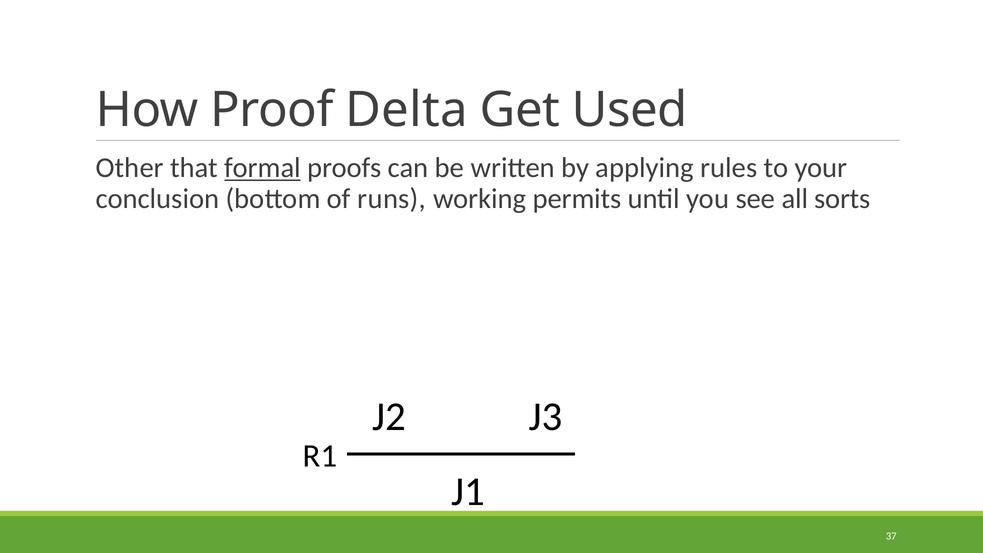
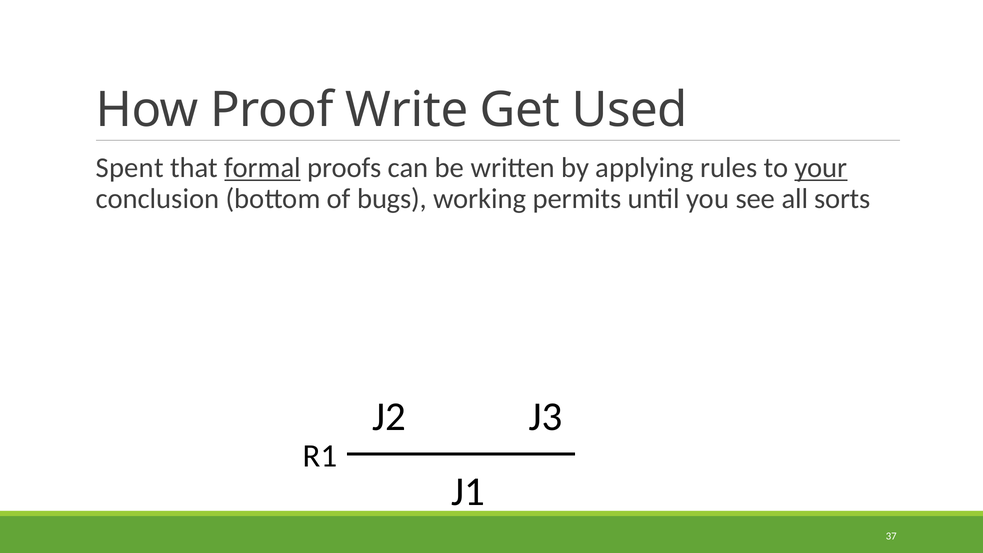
Delta: Delta -> Write (407, 110)
Other: Other -> Spent (130, 168)
your underline: none -> present (821, 168)
runs: runs -> bugs (392, 199)
